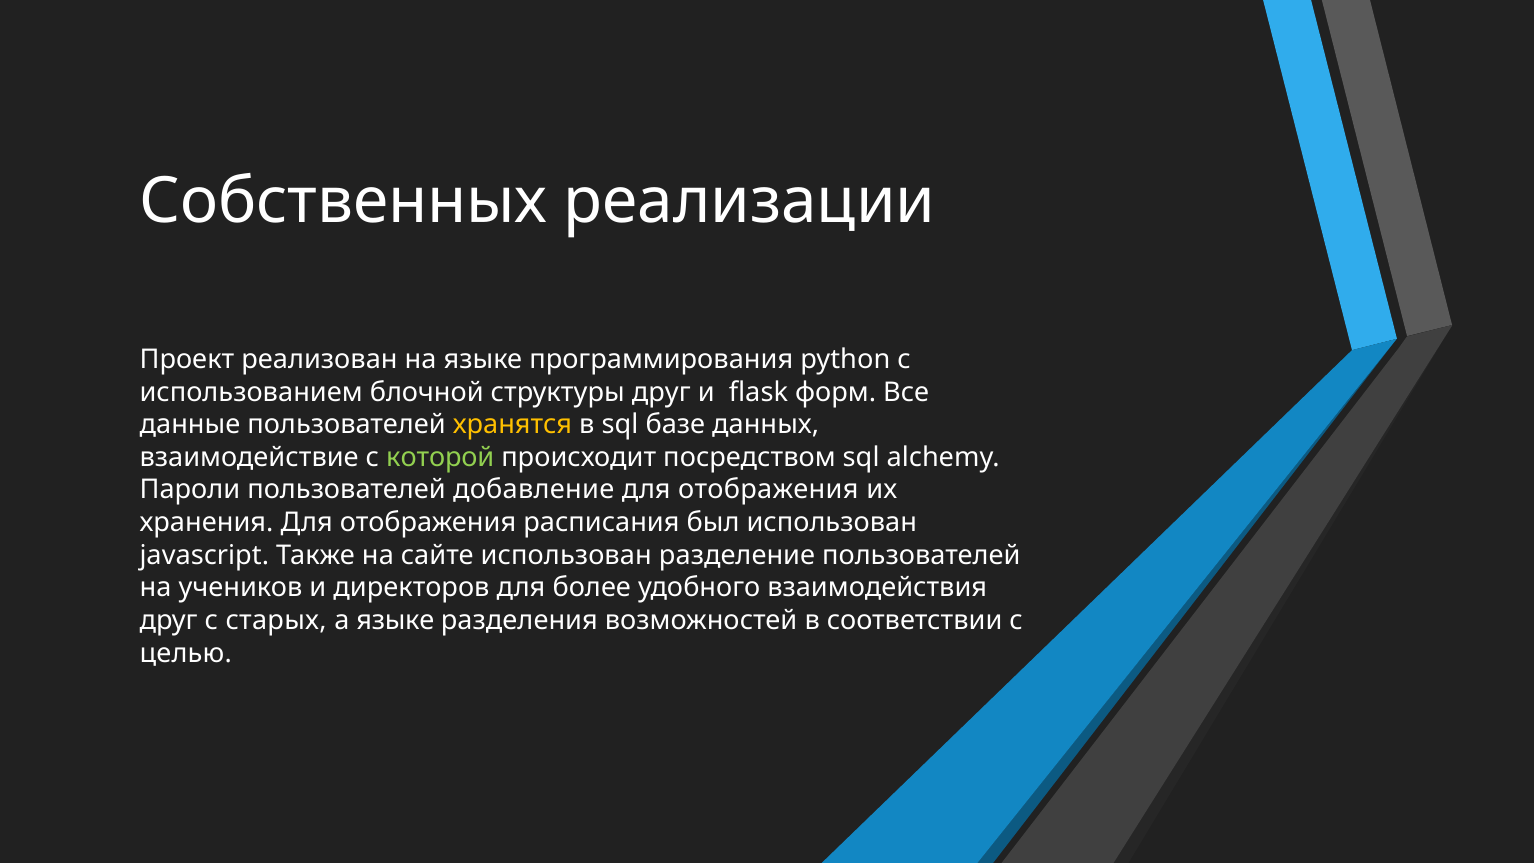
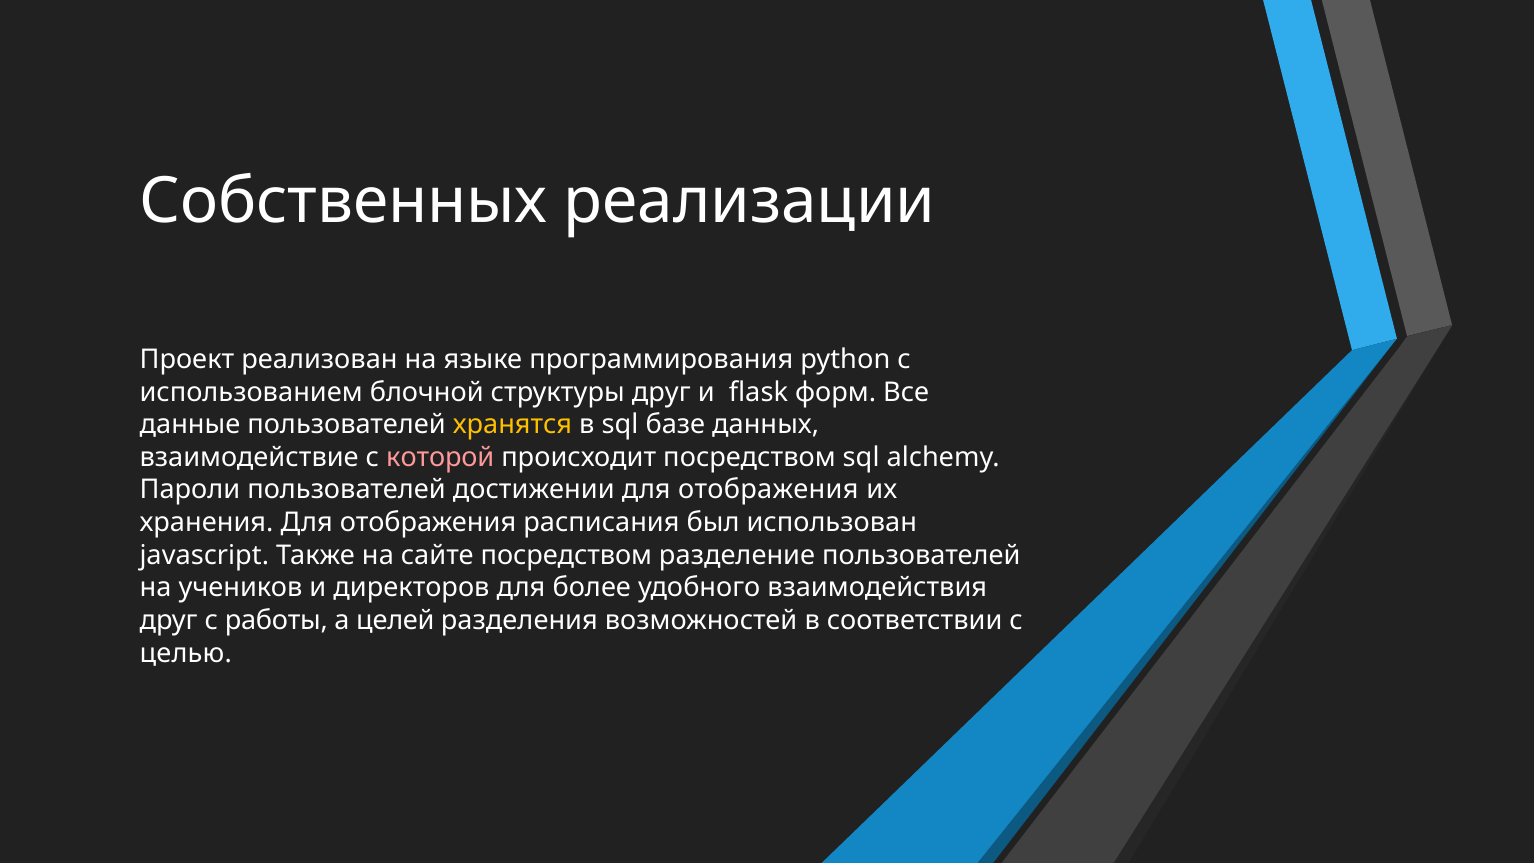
которой colour: light green -> pink (440, 457)
добавление: добавление -> достижении (534, 490)
сайте использован: использован -> посредством (566, 555)
старых: старых -> работы (276, 620)
а языке: языке -> целей (395, 620)
